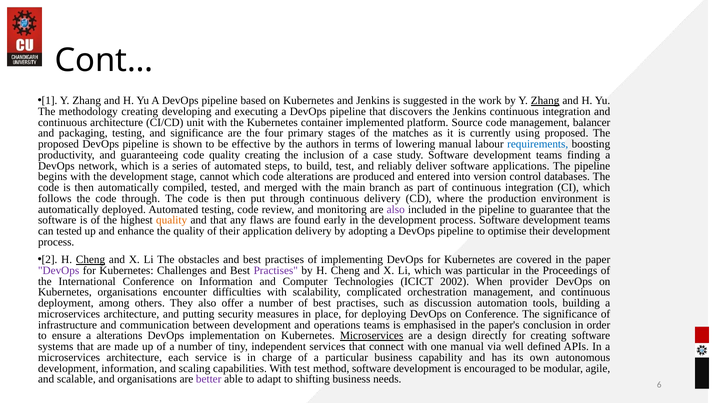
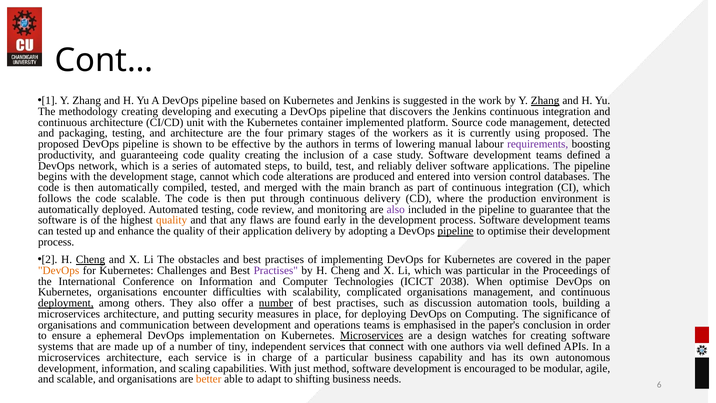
balancer: balancer -> detected (592, 122)
and significance: significance -> architecture (197, 133)
matches: matches -> workers (410, 133)
requirements colour: blue -> purple (538, 144)
teams finding: finding -> defined (584, 155)
code through: through -> scalable (141, 198)
pipeline underline: none -> present (456, 231)
DevOps colour: purple -> orange (59, 270)
2002: 2002 -> 2038 (455, 281)
When provider: provider -> optimise (529, 281)
complicated orchestration: orchestration -> organisations (437, 292)
deployment underline: none -> present (66, 303)
number underline: none -> present (276, 303)
on Conference: Conference -> Computing (492, 314)
infrastructure: infrastructure -> organisations (68, 325)
a alterations: alterations -> ephemeral (119, 336)
directly: directly -> watches (490, 336)
one manual: manual -> authors (467, 346)
With test: test -> just (302, 368)
better colour: purple -> orange (209, 379)
